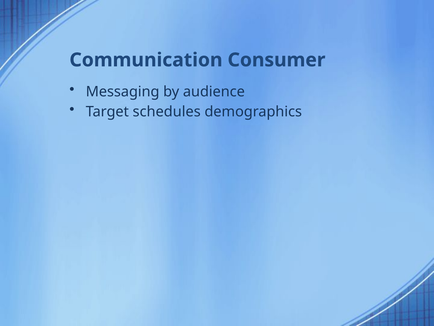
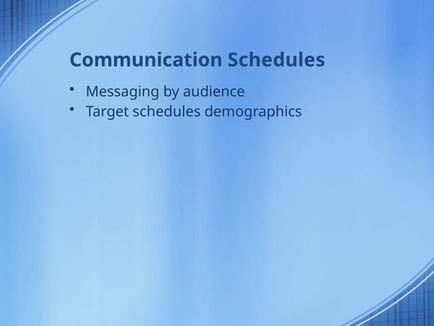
Communication Consumer: Consumer -> Schedules (276, 60)
